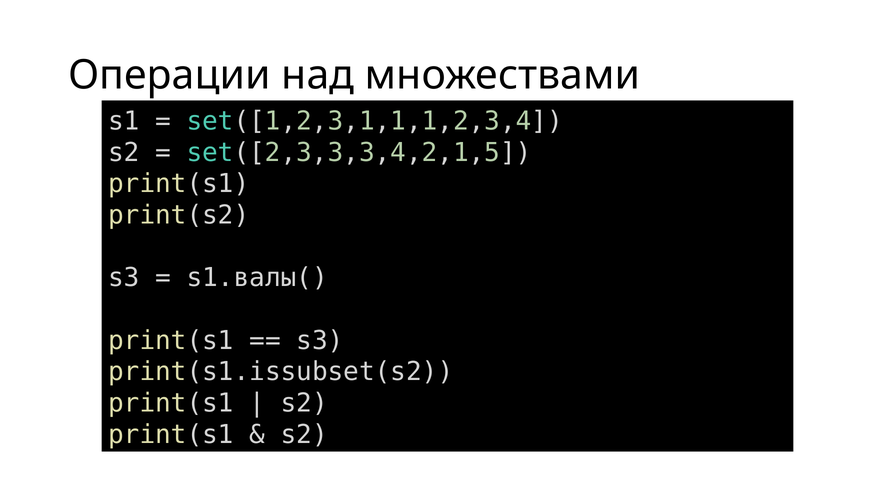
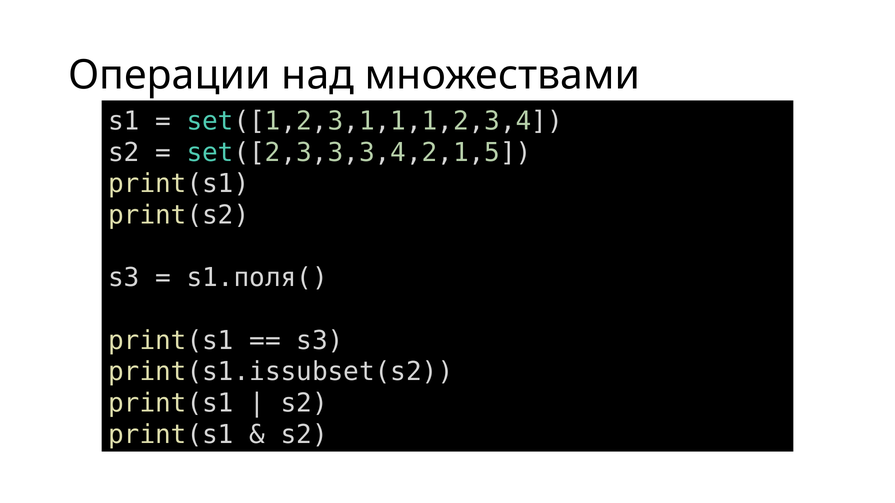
s1.валы(: s1.валы( -> s1.поля( (257, 278)
